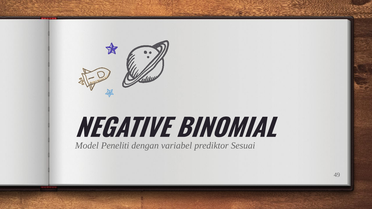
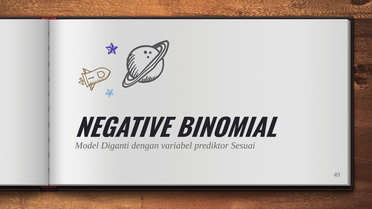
Peneliti: Peneliti -> Diganti (115, 146)
